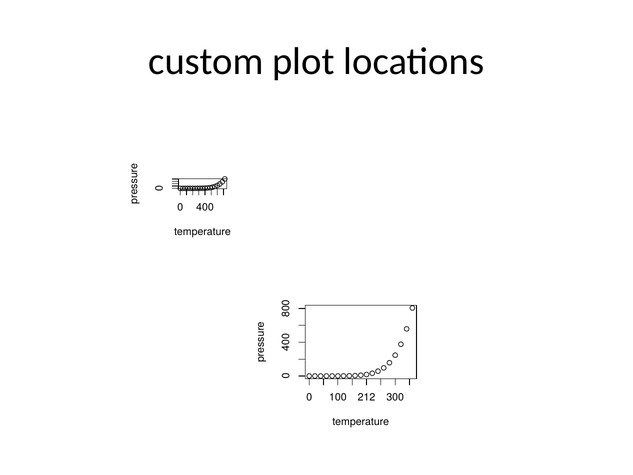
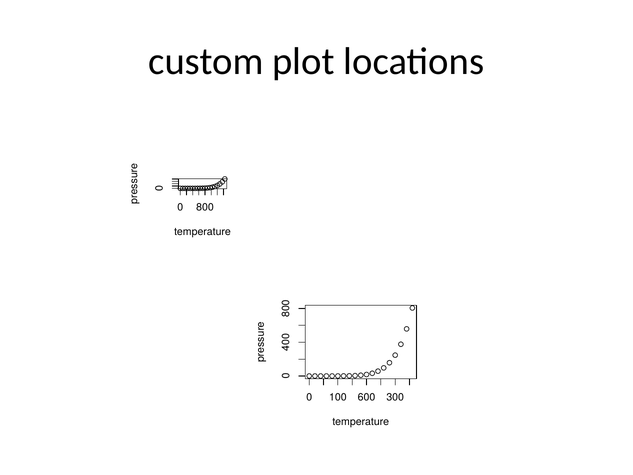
400: 400 -> 800 (205, 207)
212: 212 -> 600 (367, 397)
